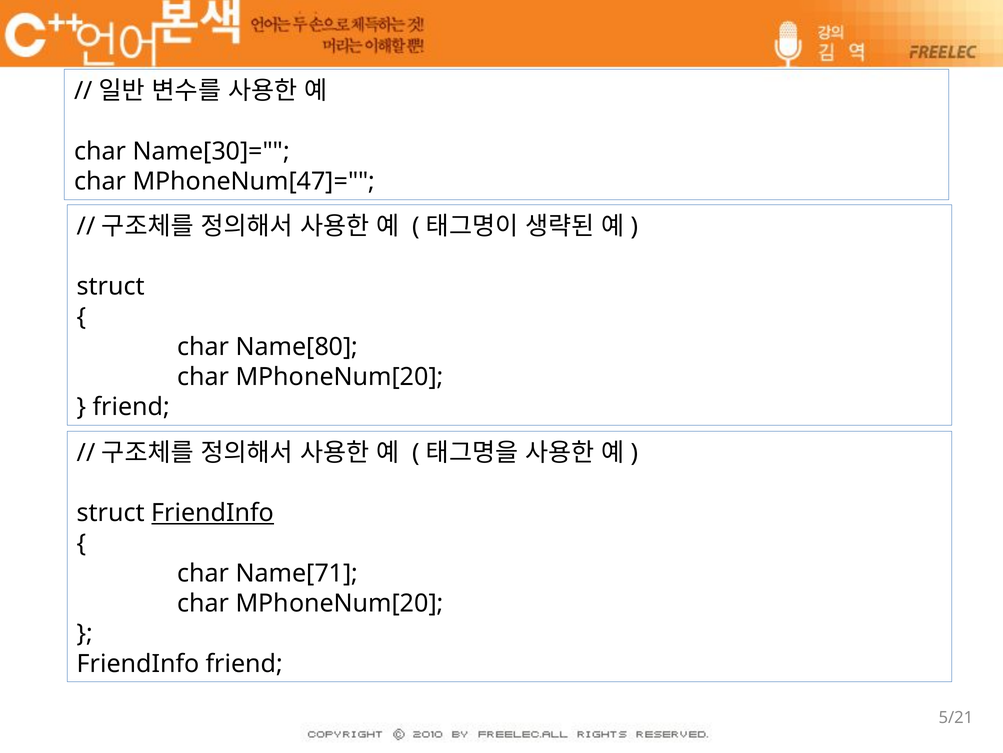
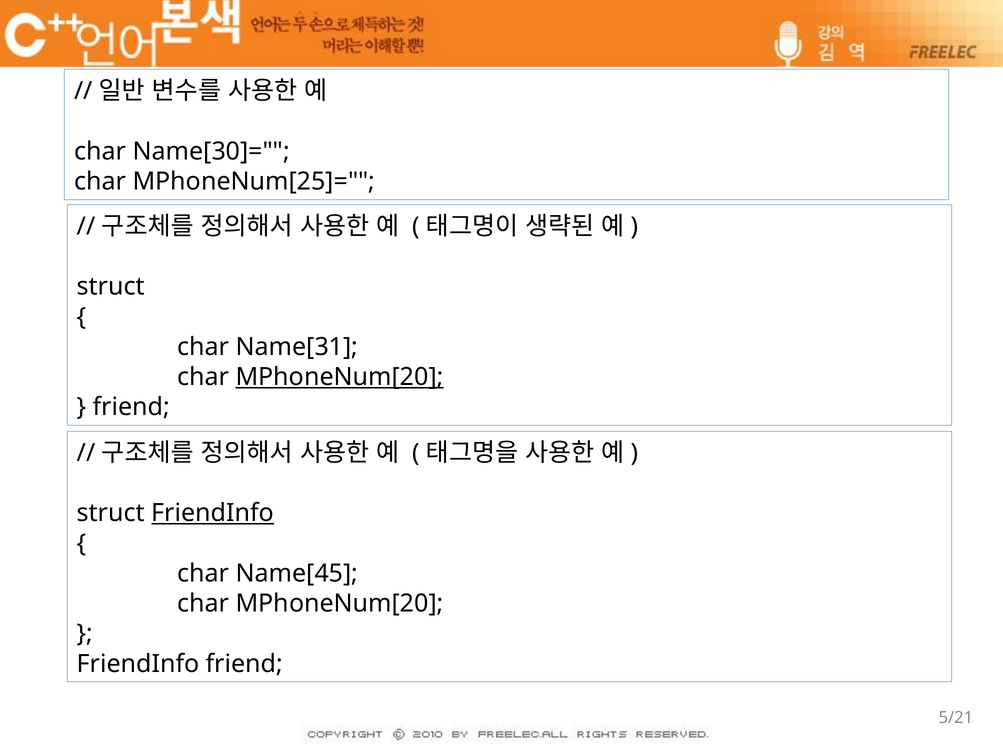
MPhoneNum[47]=: MPhoneNum[47]= -> MPhoneNum[25]= (254, 181)
Name[80: Name[80 -> Name[31 (297, 347)
MPhoneNum[20 underline: none -> present (340, 377)
Name[71: Name[71 -> Name[45 (297, 573)
